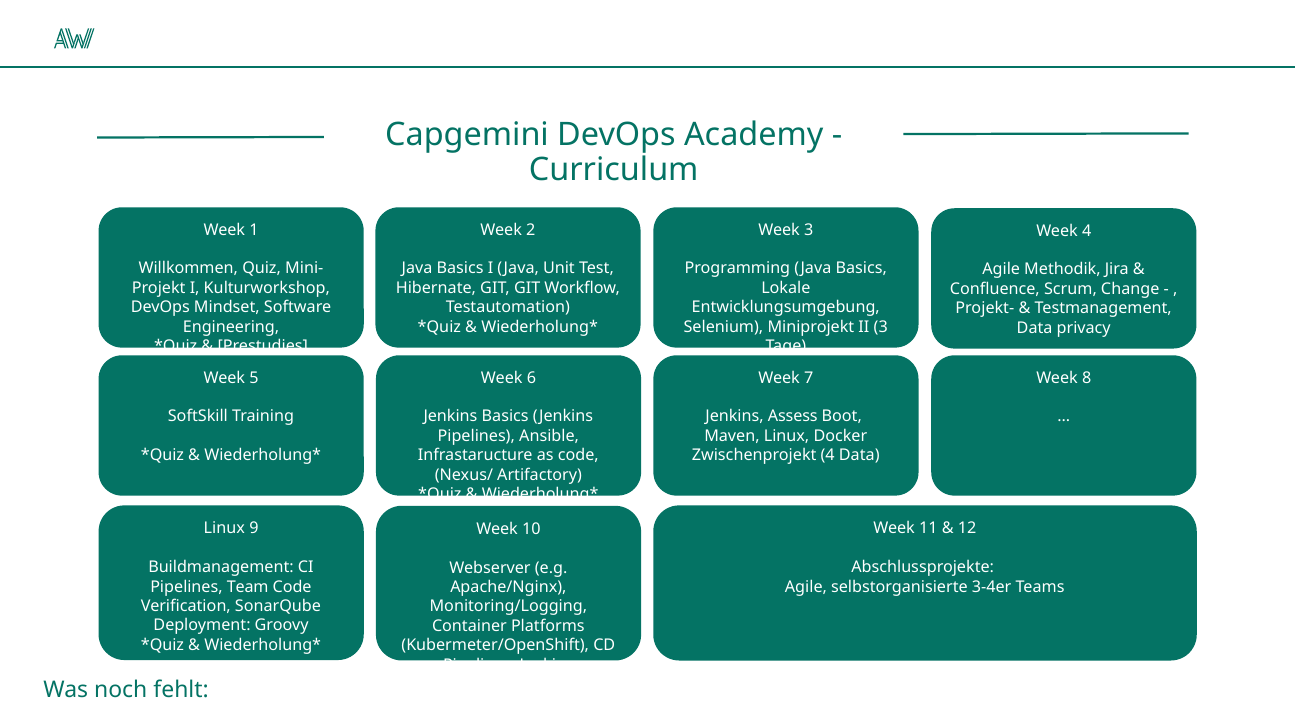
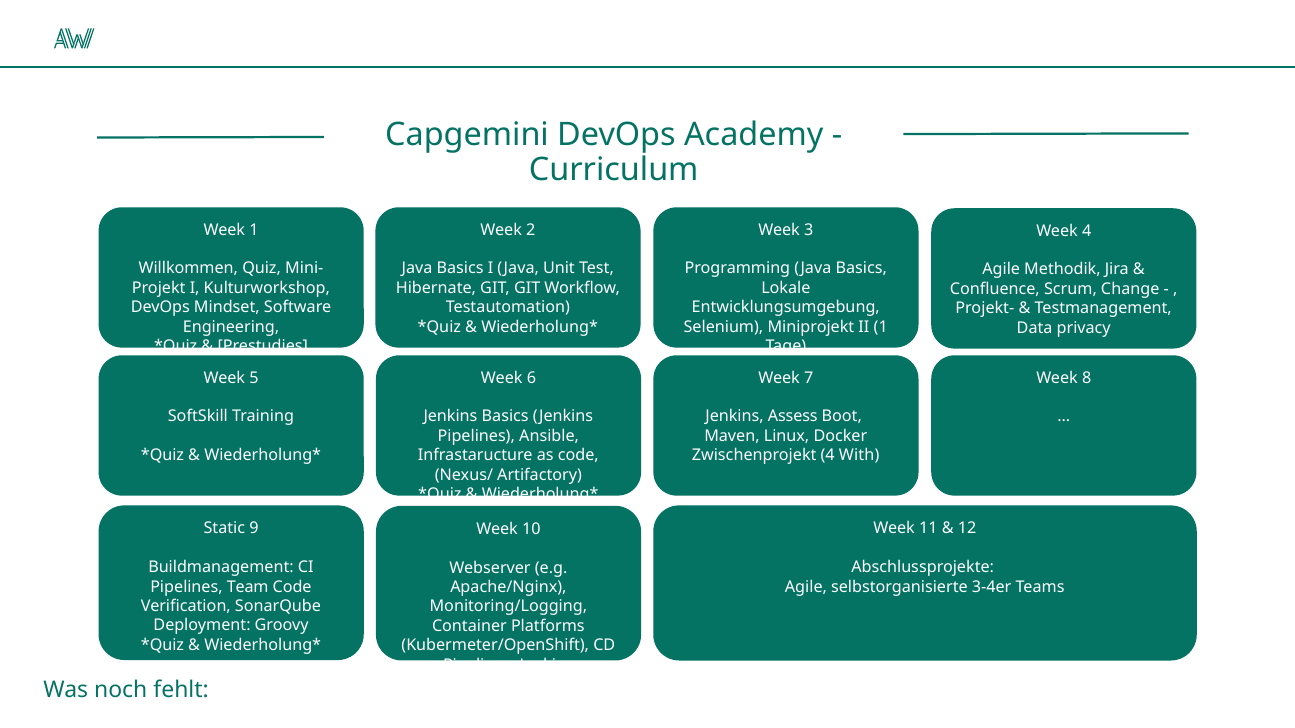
II 3: 3 -> 1 (881, 327)
4 Data: Data -> With (859, 456)
Linux: Linux -> Static (224, 529)
